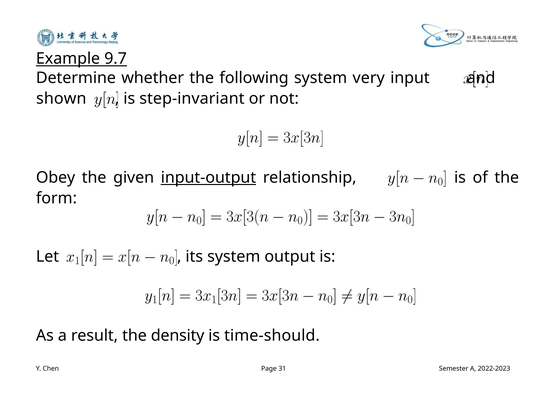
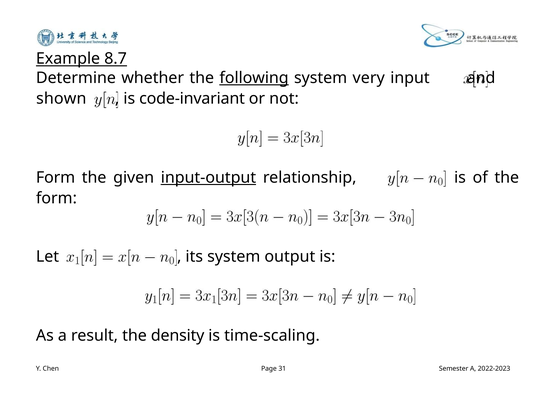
9.7: 9.7 -> 8.7 (116, 59)
following underline: none -> present (254, 78)
step-invariant: step-invariant -> code-invariant (192, 99)
Obey: Obey -> Form (56, 178)
time-should: time-should -> time-scaling (272, 336)
